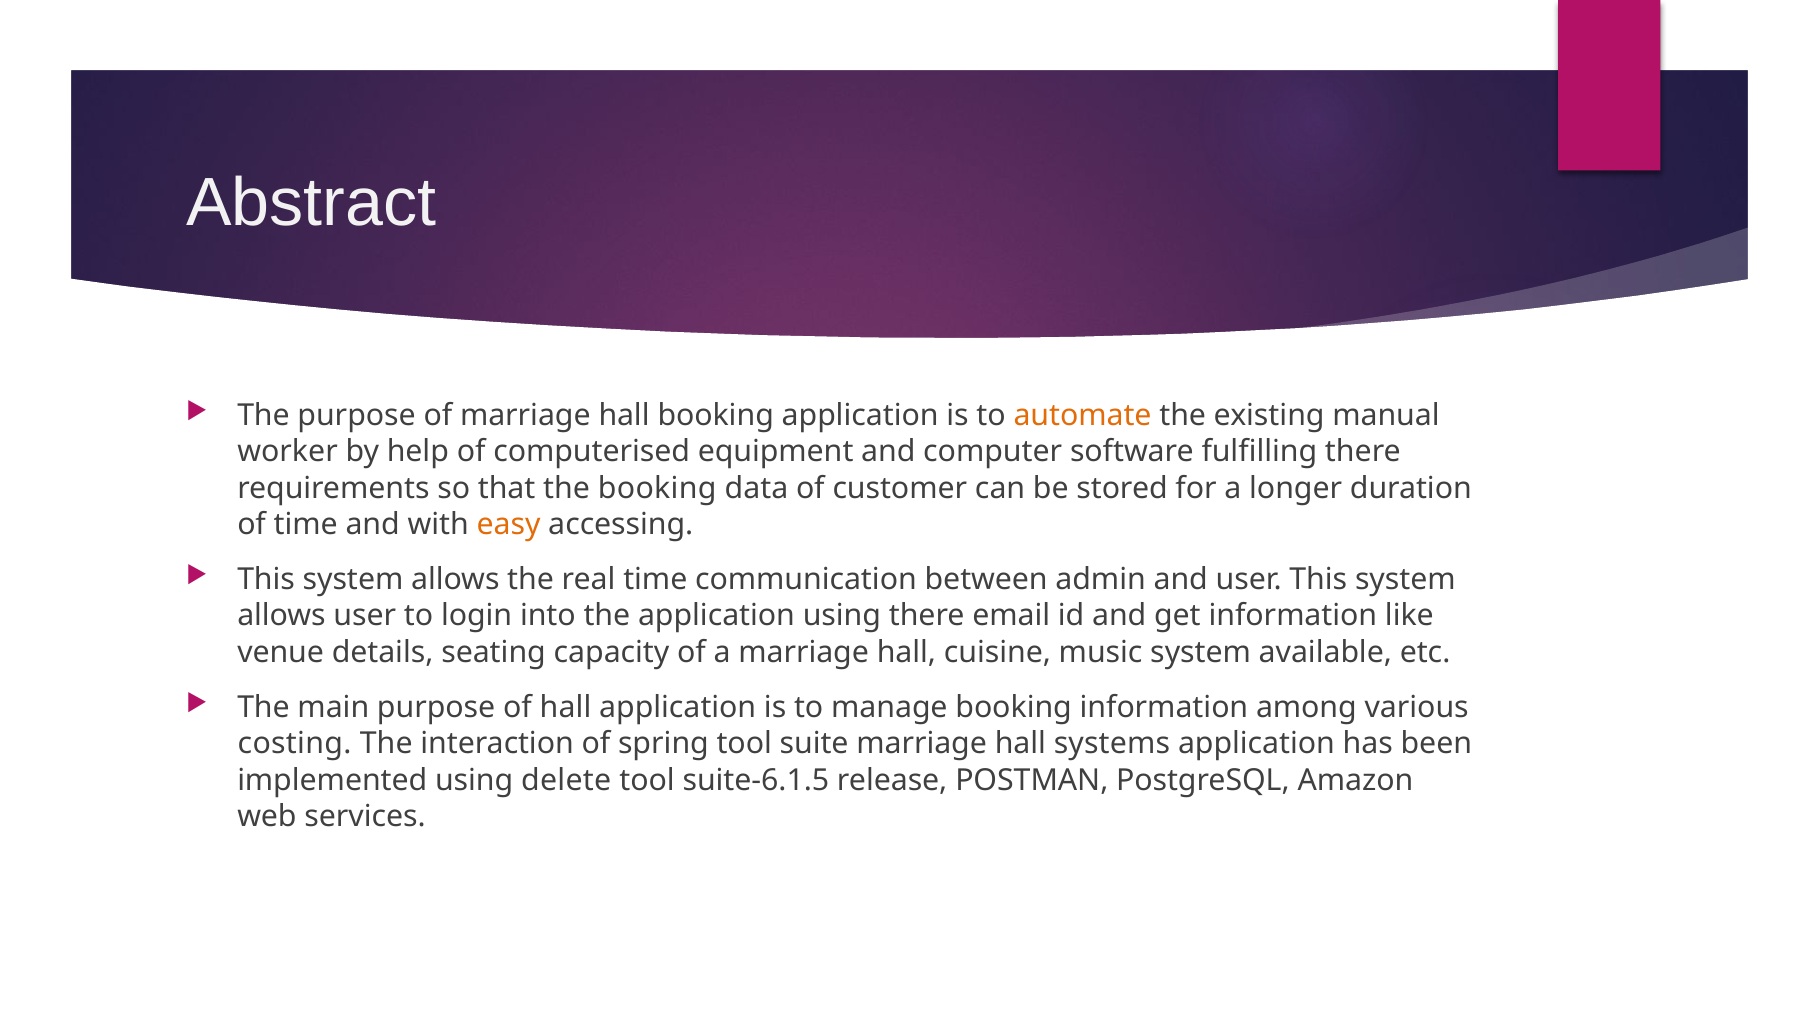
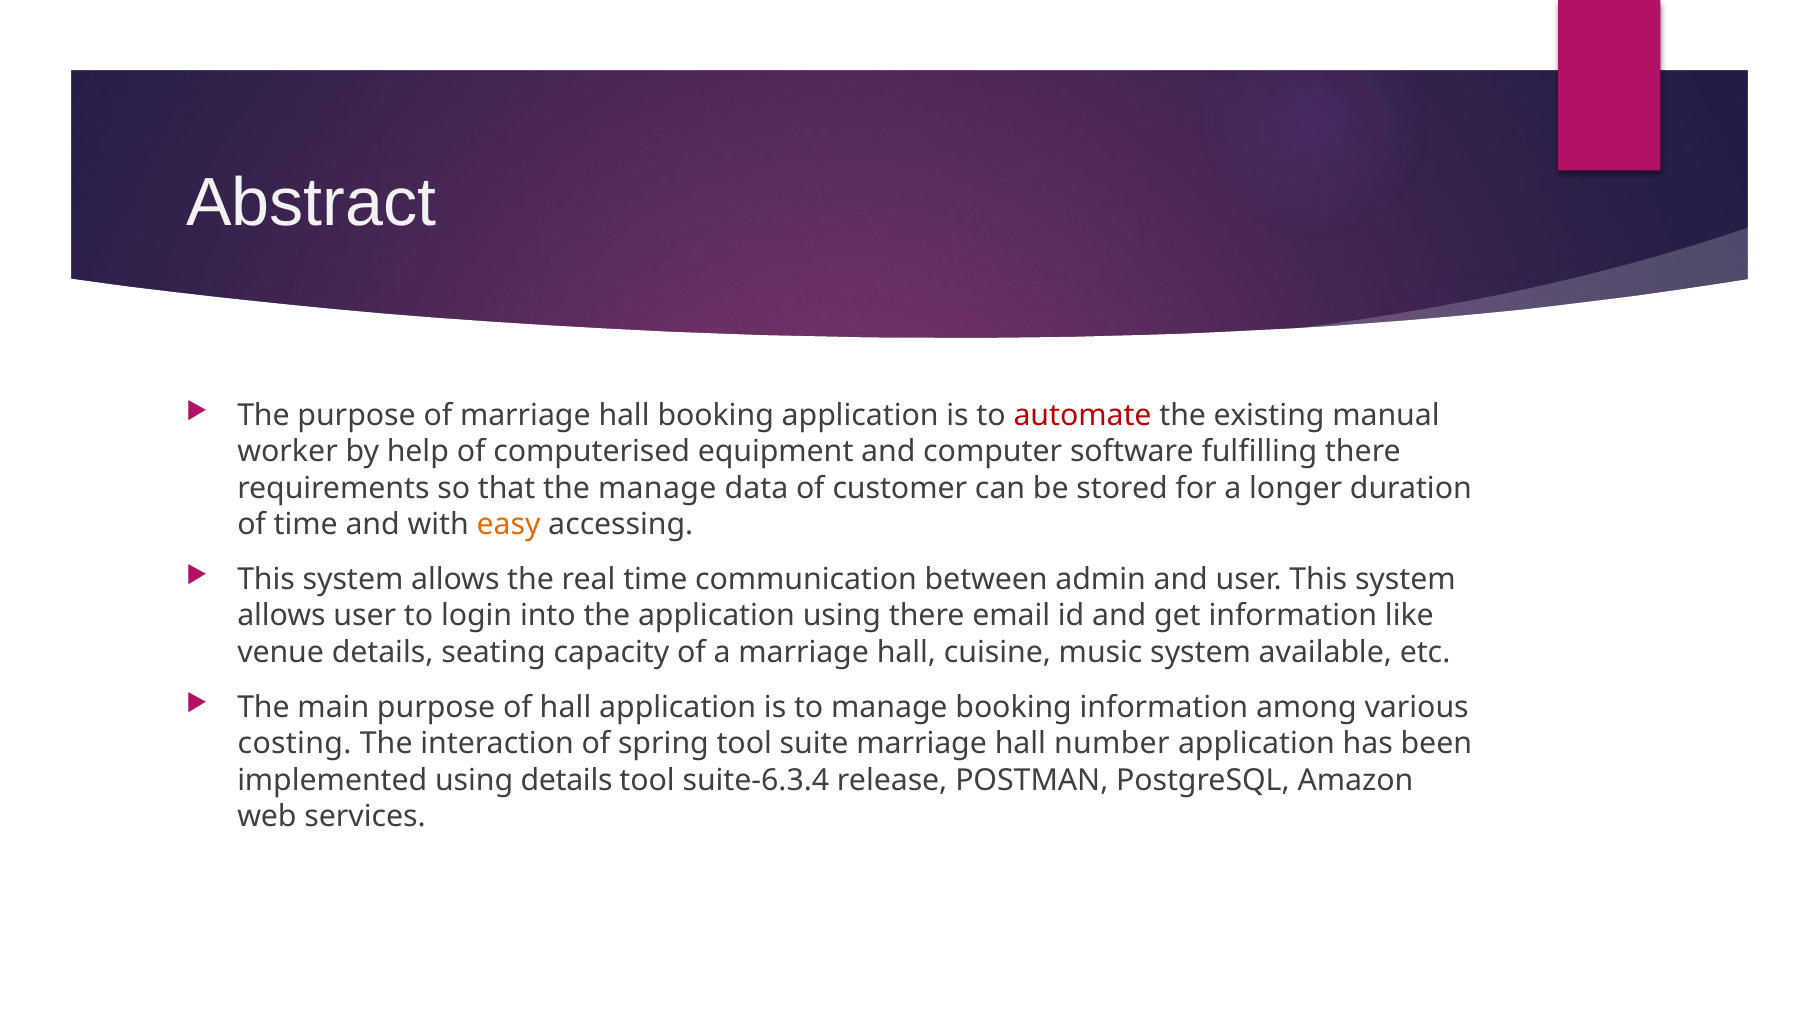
automate colour: orange -> red (1083, 416)
the booking: booking -> manage (657, 488)
systems: systems -> number (1112, 744)
using delete: delete -> details (567, 781)
suite-6.1.5: suite-6.1.5 -> suite-6.3.4 (756, 781)
